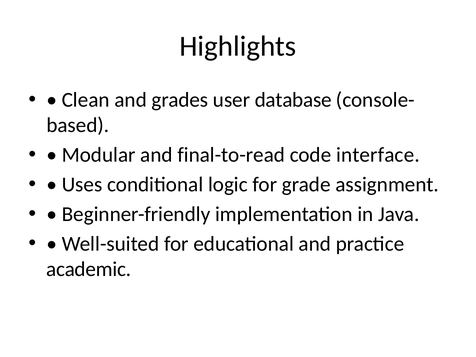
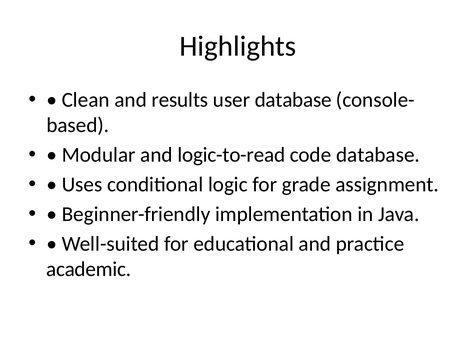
grades: grades -> results (180, 100)
final-to-read: final-to-read -> logic-to-read (231, 155)
code interface: interface -> database (378, 155)
